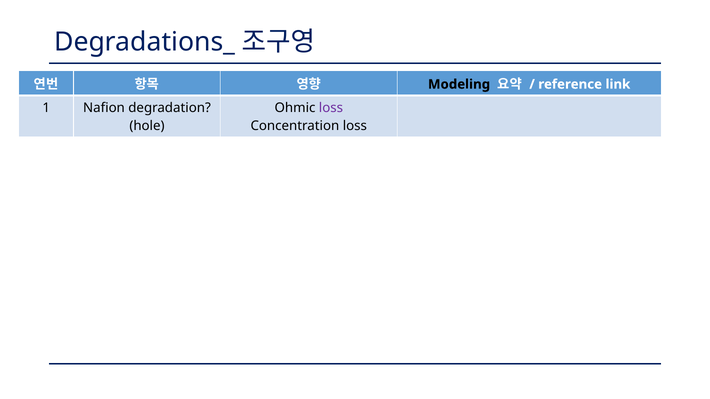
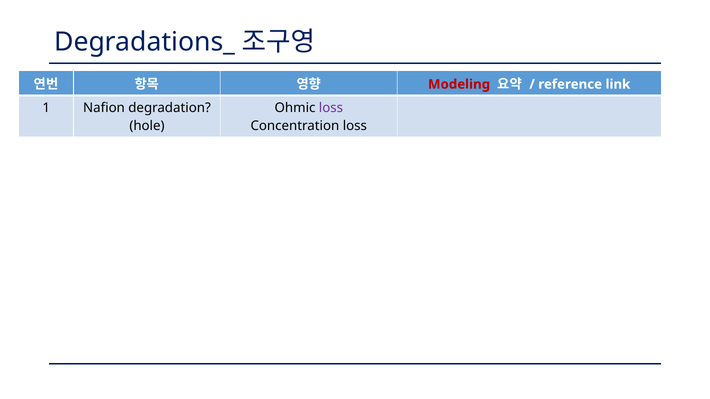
Modeling colour: black -> red (459, 84)
